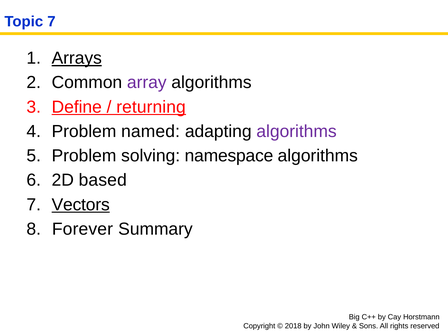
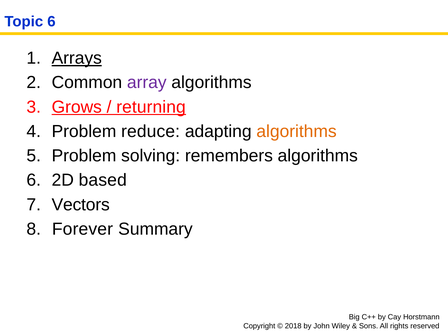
Topic 7: 7 -> 6 (51, 22)
Define: Define -> Grows (77, 107)
named: named -> reduce (151, 131)
algorithms colour: purple -> orange (297, 131)
namespace: namespace -> remembers (229, 156)
Vectors underline: present -> none (81, 205)
